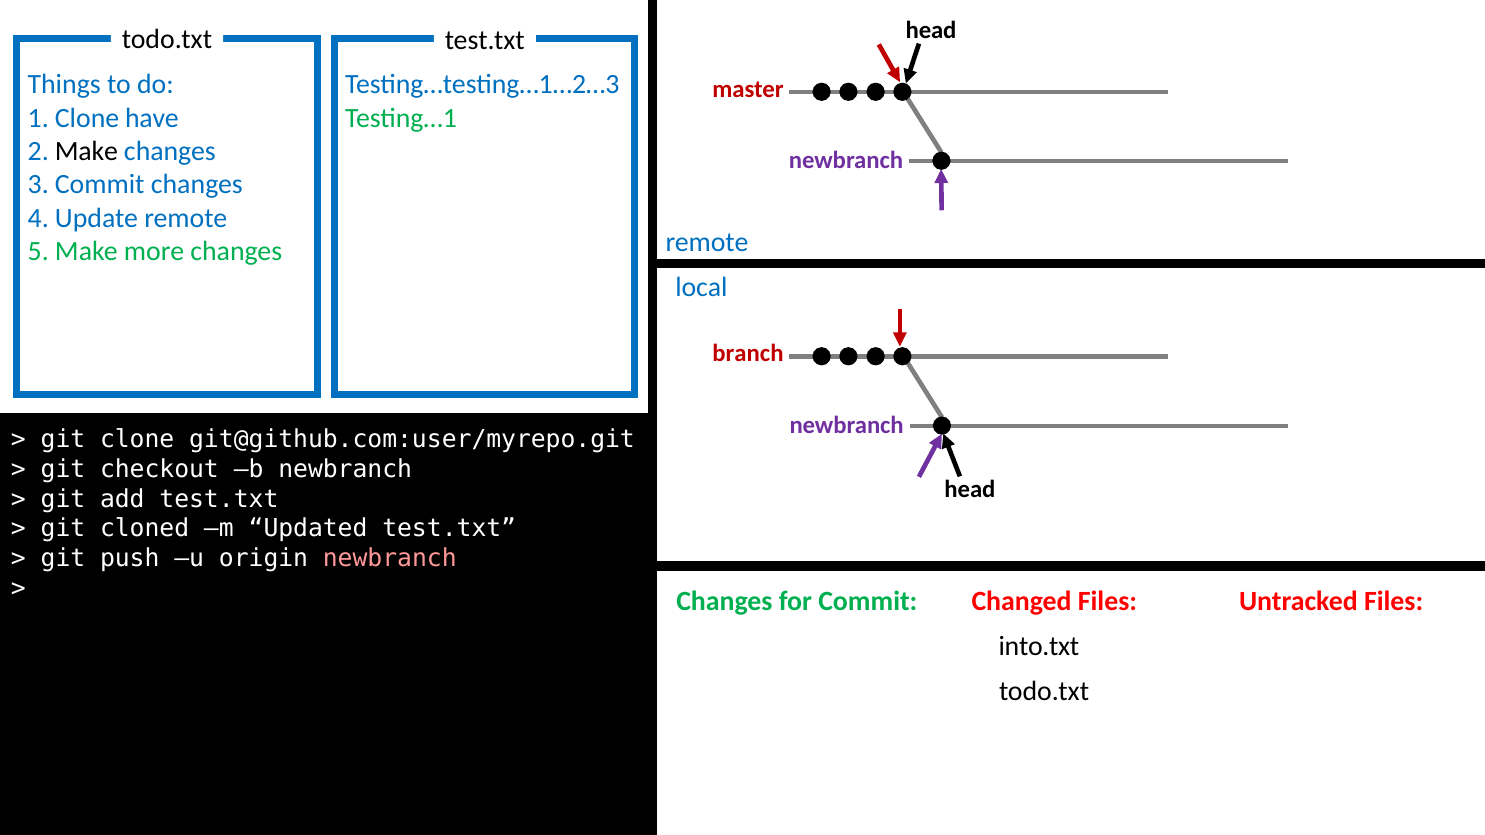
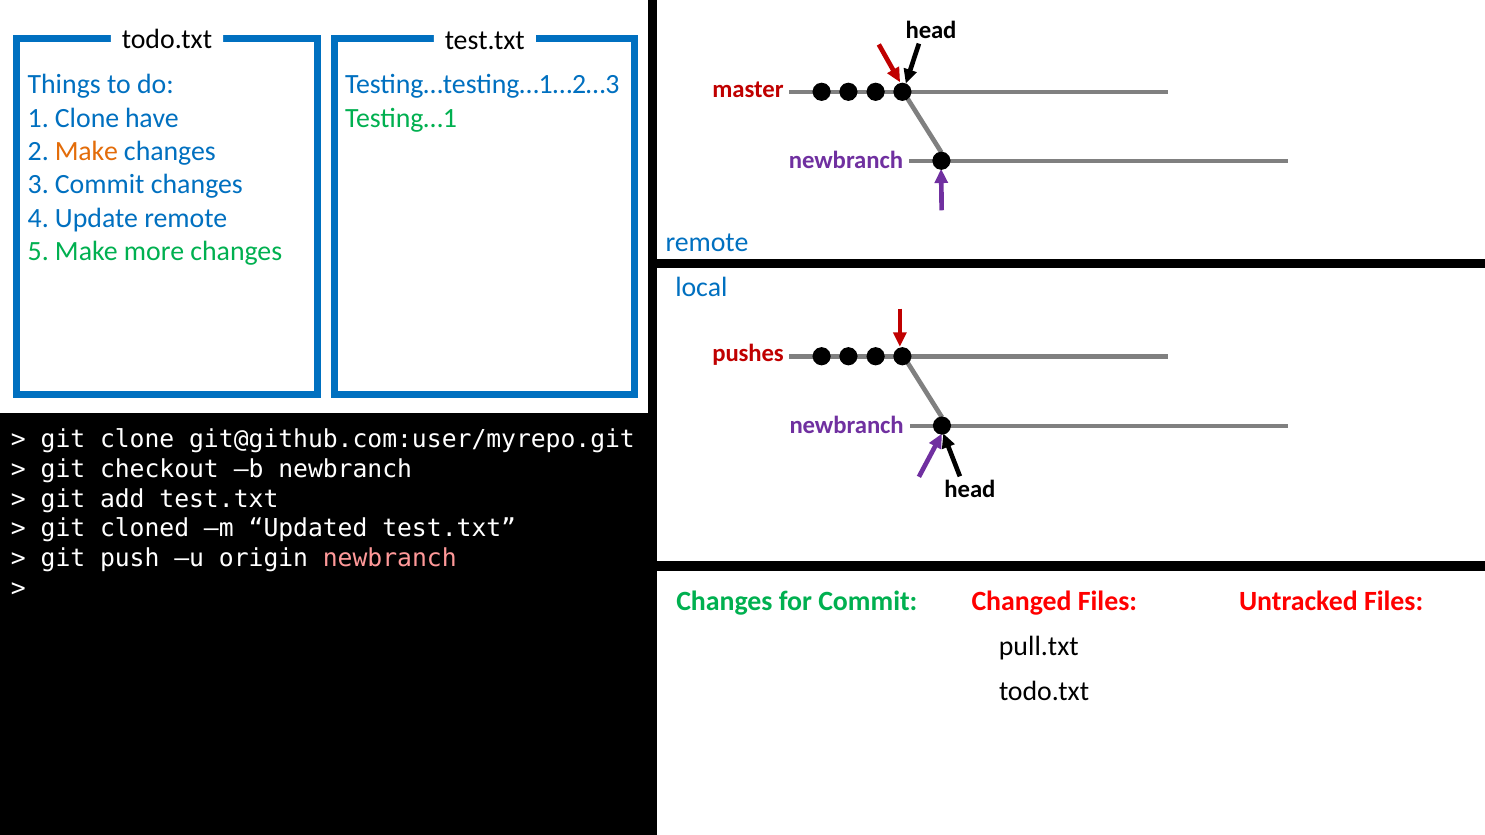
Make colour: black -> orange (86, 151)
branch: branch -> pushes (748, 354)
into.txt: into.txt -> pull.txt (1039, 646)
